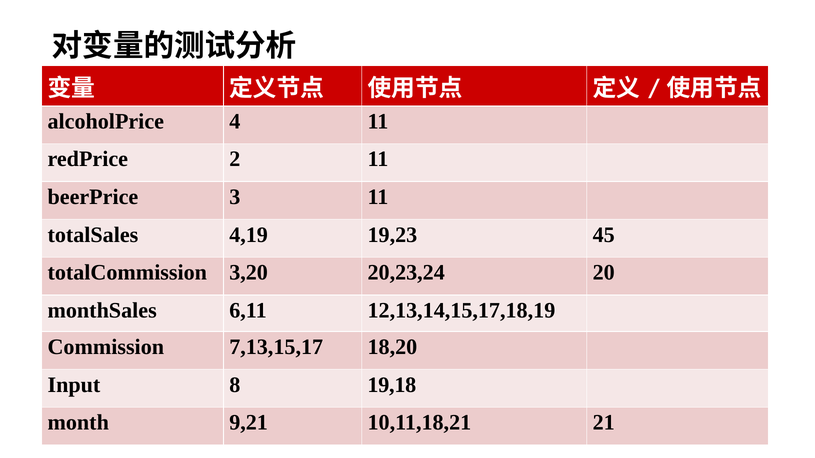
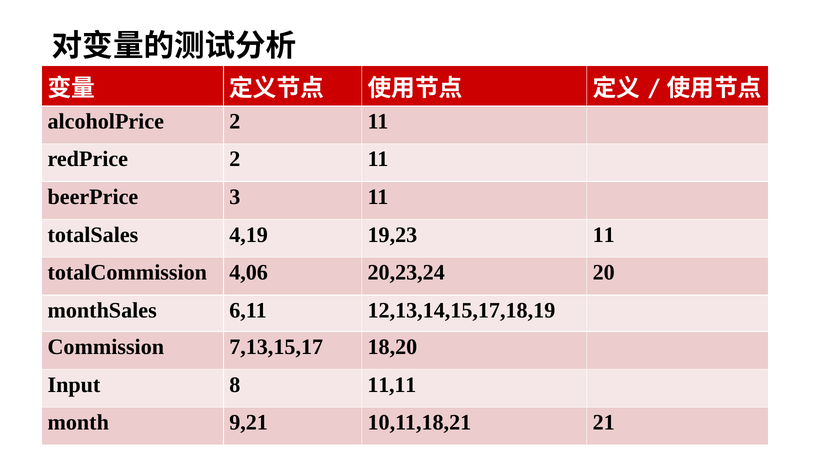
alcoholPrice 4: 4 -> 2 (235, 121)
19,23 45: 45 -> 11 (604, 235)
3,20: 3,20 -> 4,06 (249, 273)
19,18: 19,18 -> 11,11 (392, 385)
